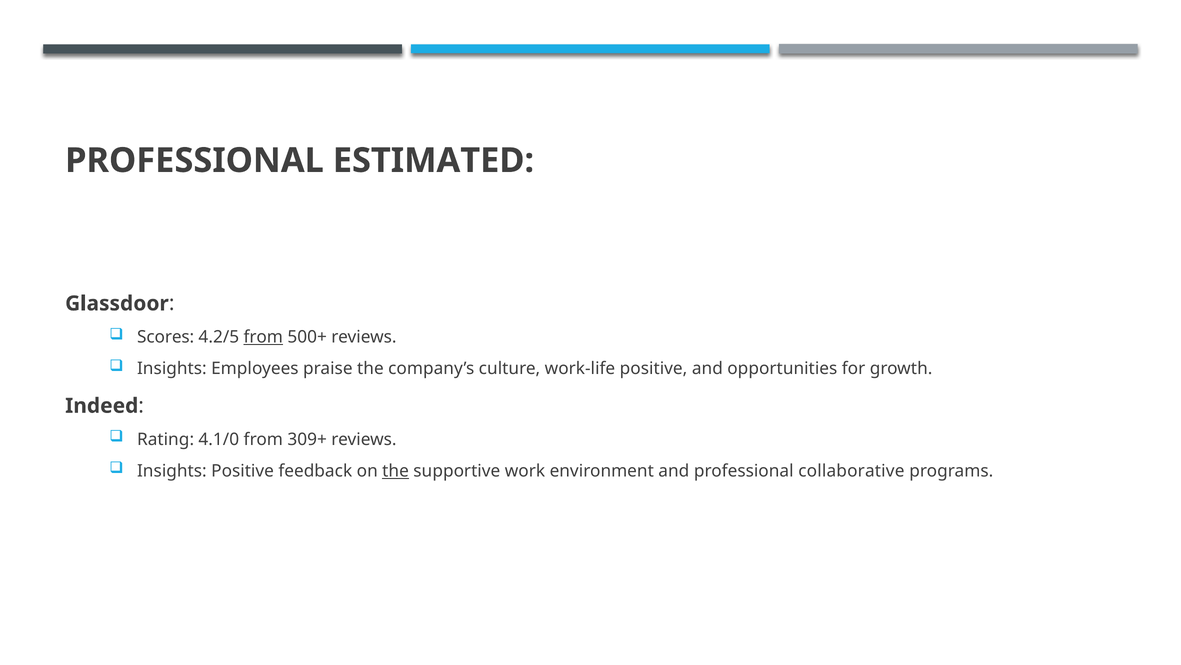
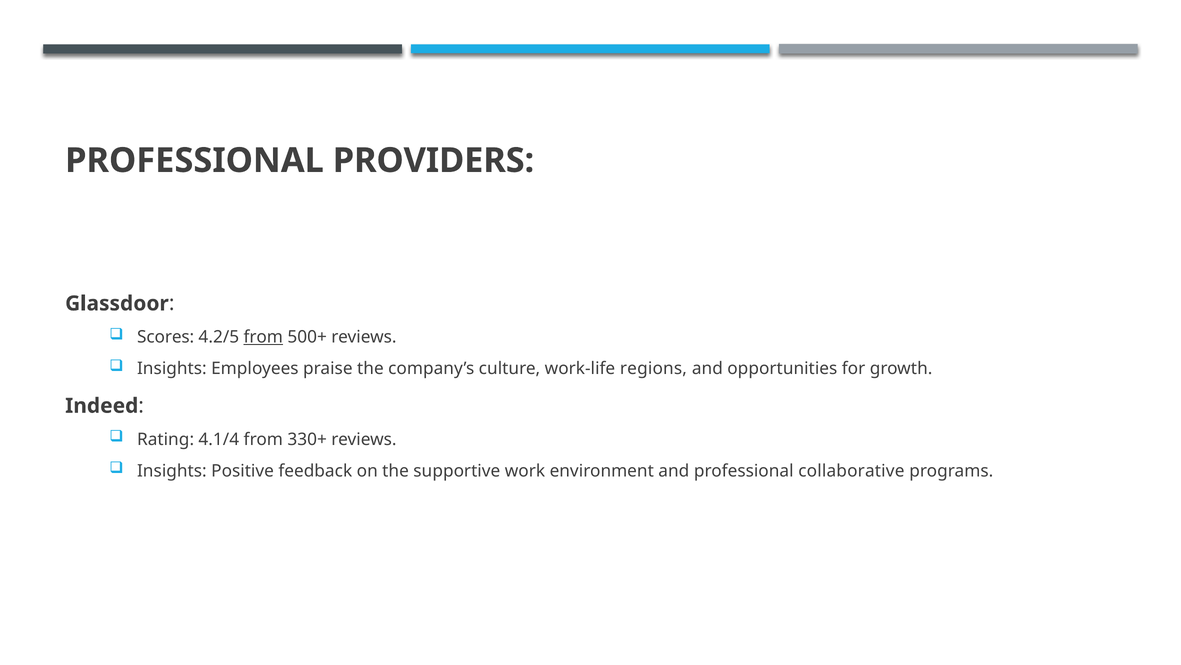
ESTIMATED: ESTIMATED -> PROVIDERS (433, 160)
work-life positive: positive -> regions (653, 368)
4.1/0: 4.1/0 -> 4.1/4 (219, 439)
309+: 309+ -> 330+ (307, 439)
the underline: present -> none (396, 470)
